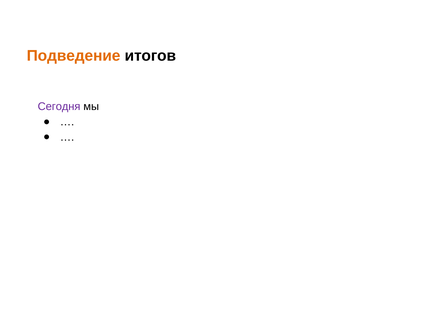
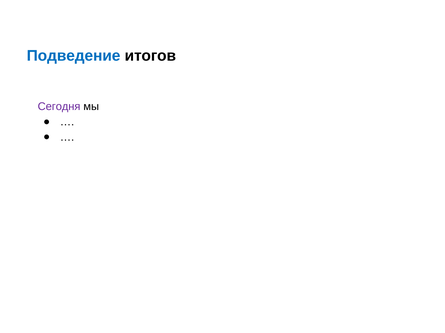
Подведение colour: orange -> blue (74, 56)
